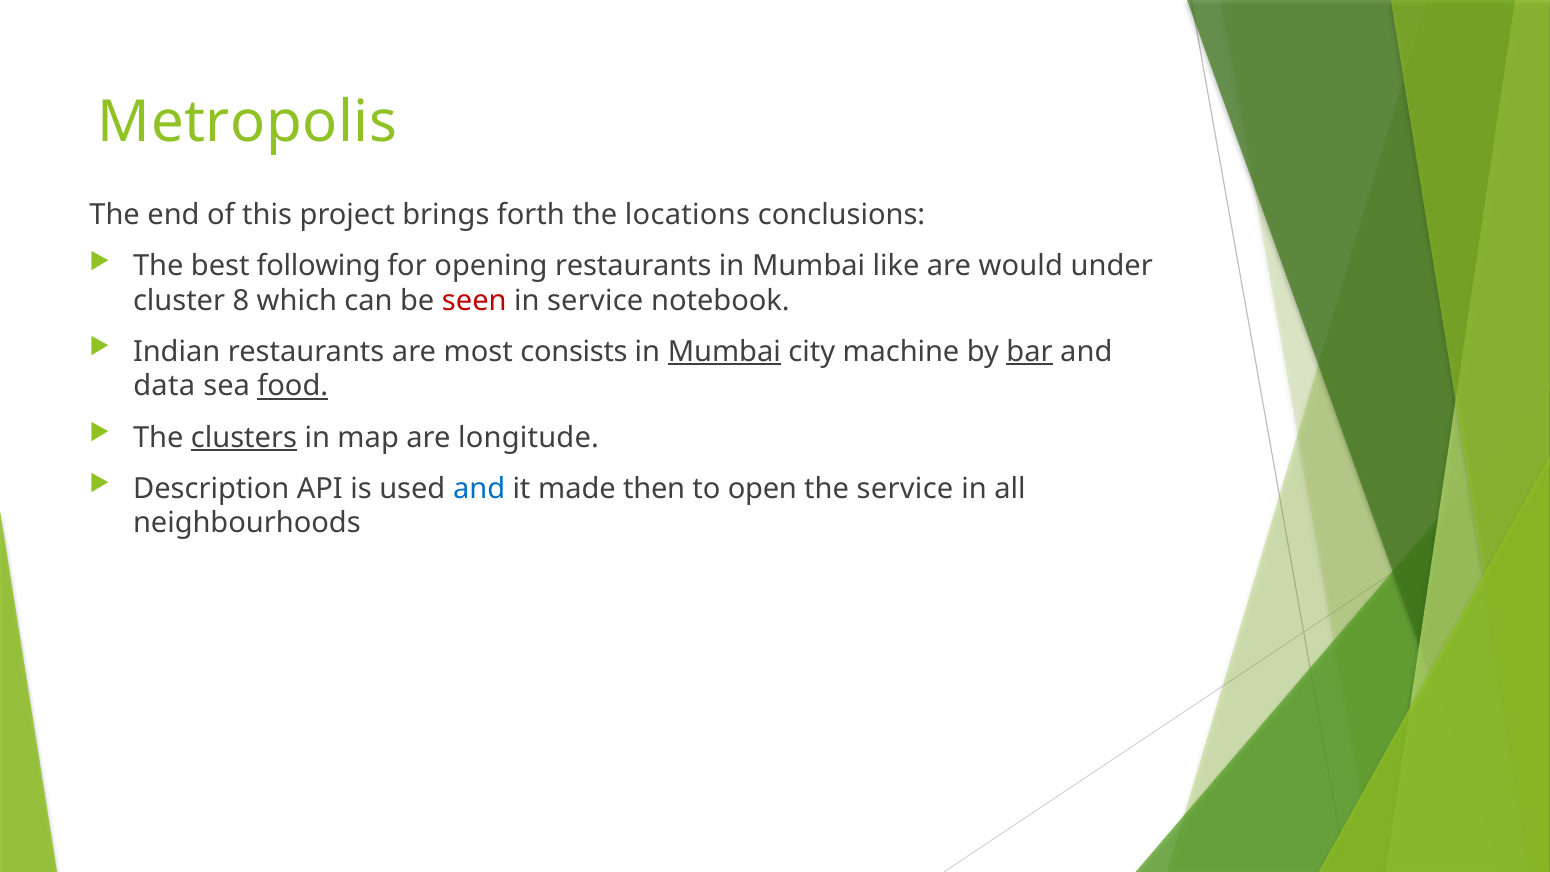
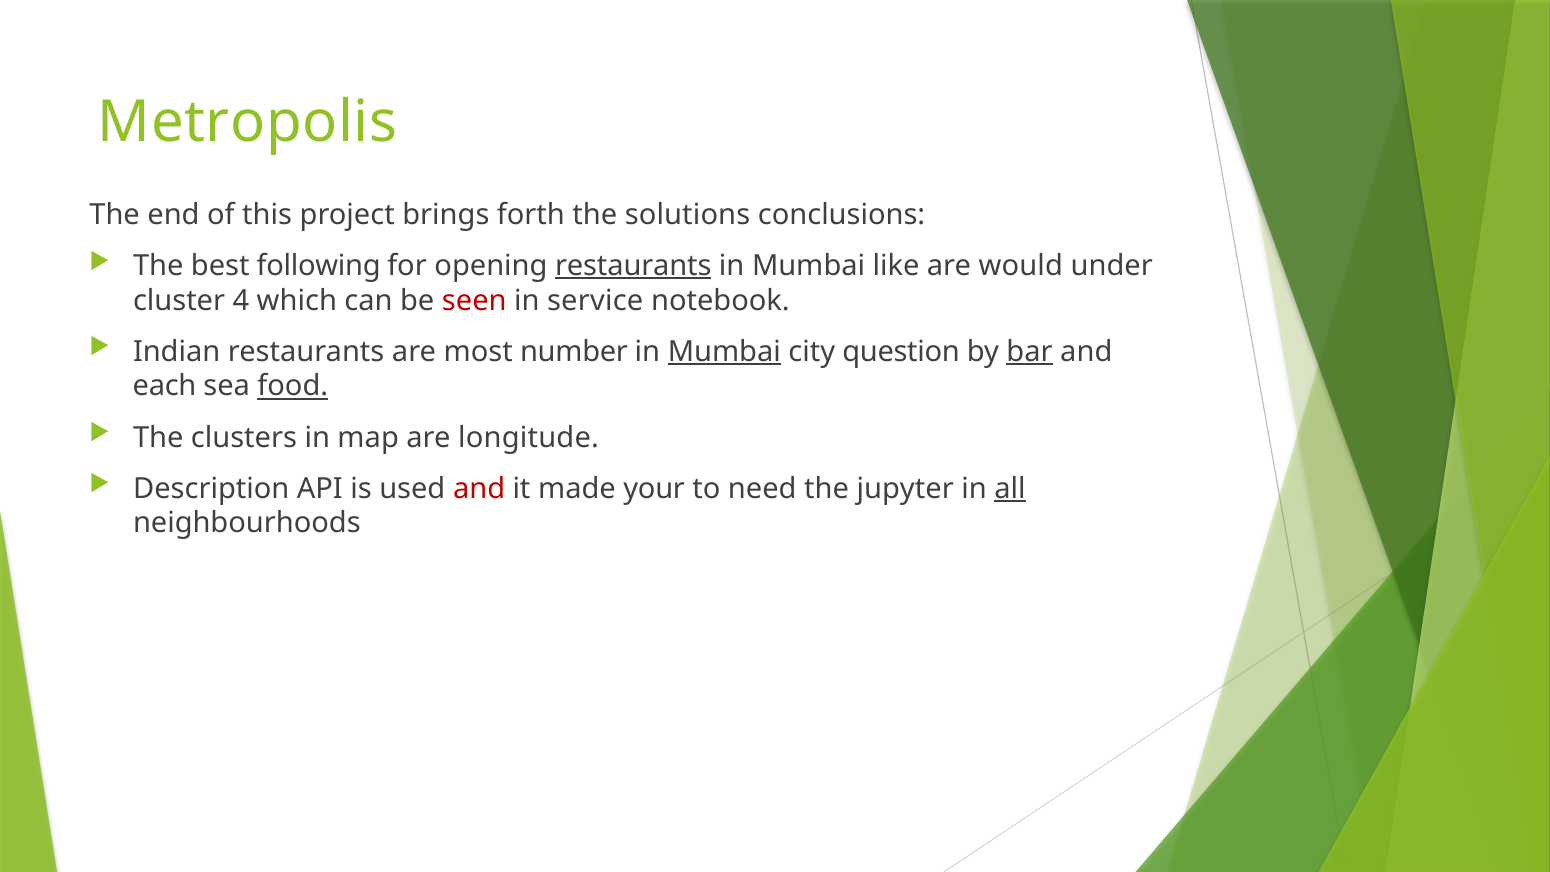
locations: locations -> solutions (687, 215)
restaurants underline: none -> present (633, 266)
8: 8 -> 4 (241, 300)
consists: consists -> number (574, 351)
machine: machine -> question (901, 351)
data: data -> each (165, 386)
clusters underline: present -> none (244, 437)
and colour: blue -> red (479, 488)
then: then -> your (654, 488)
open: open -> need (762, 488)
the service: service -> jupyter (905, 488)
all underline: none -> present (1010, 488)
